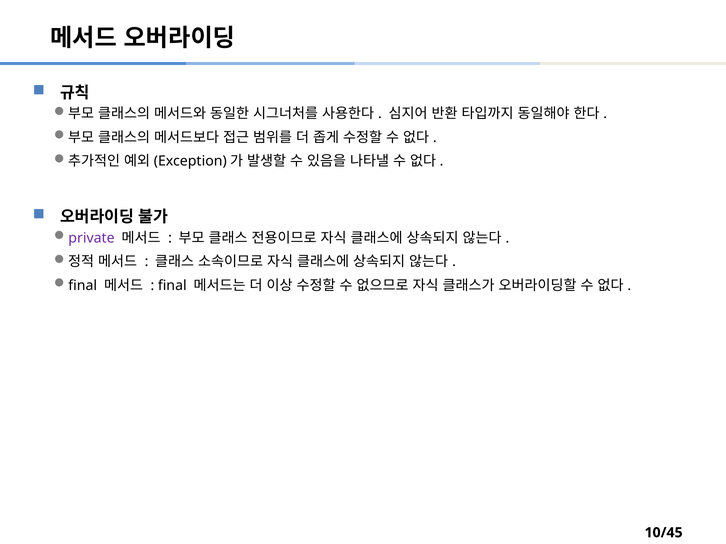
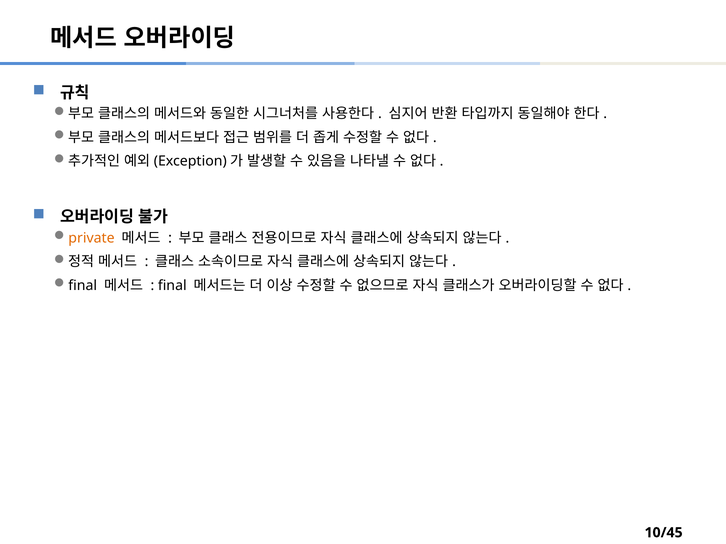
private colour: purple -> orange (92, 238)
